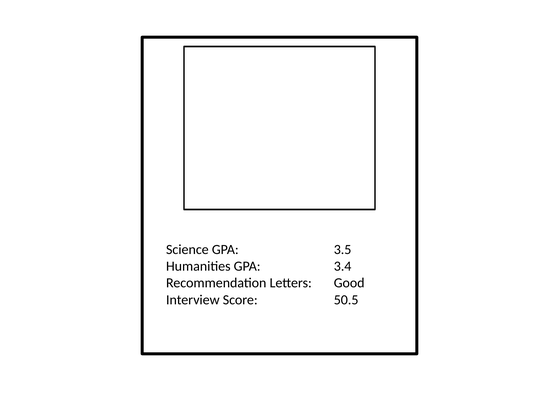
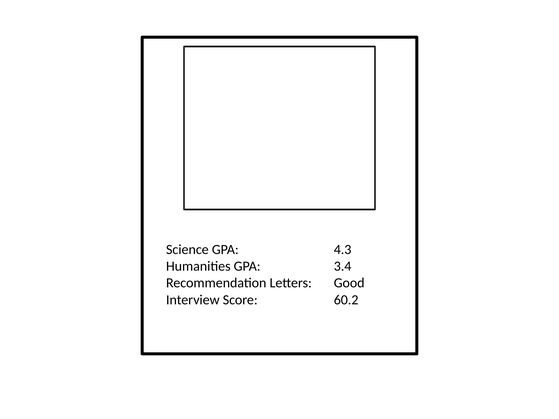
3.5: 3.5 -> 4.3 (343, 250)
50.5: 50.5 -> 60.2 (346, 300)
